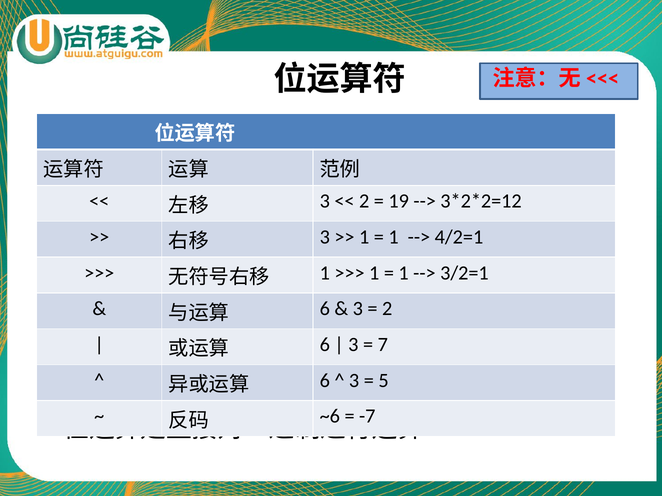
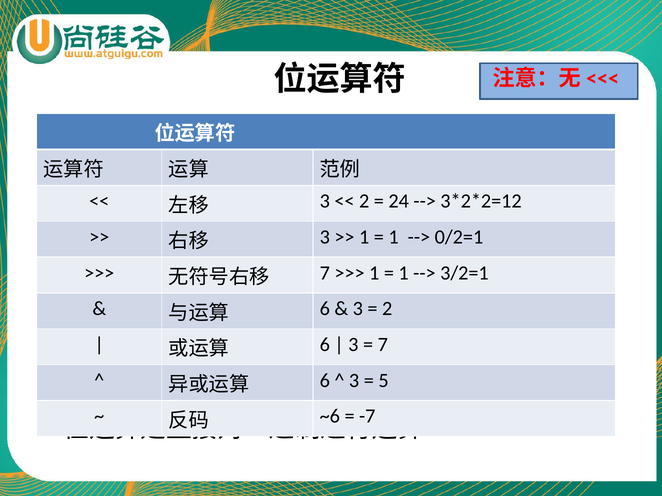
19: 19 -> 24 (399, 201)
4/2=1: 4/2=1 -> 0/2=1 (459, 237)
1: 1 -> 7 (325, 273)
